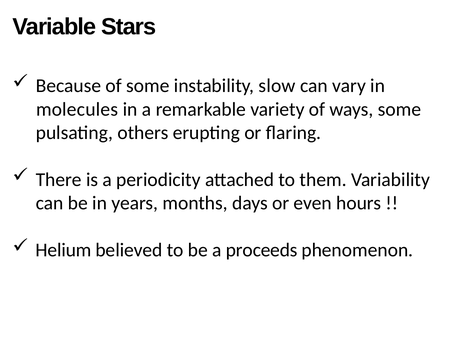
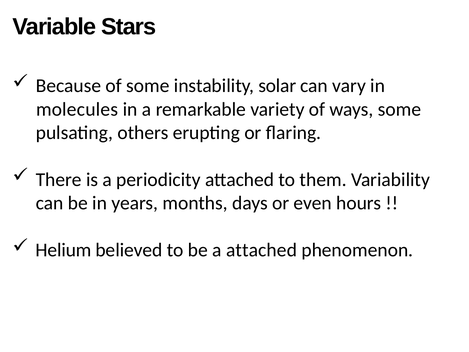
slow: slow -> solar (277, 86)
a proceeds: proceeds -> attached (262, 250)
